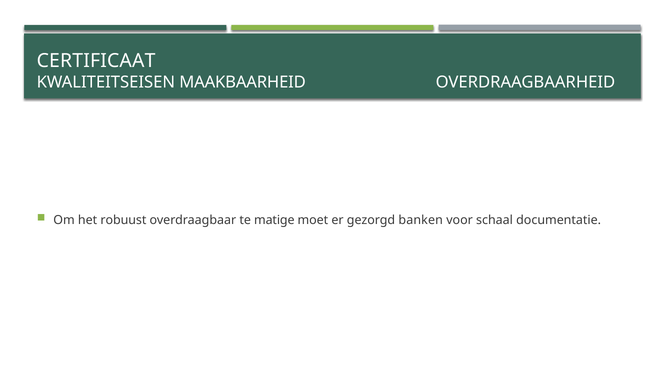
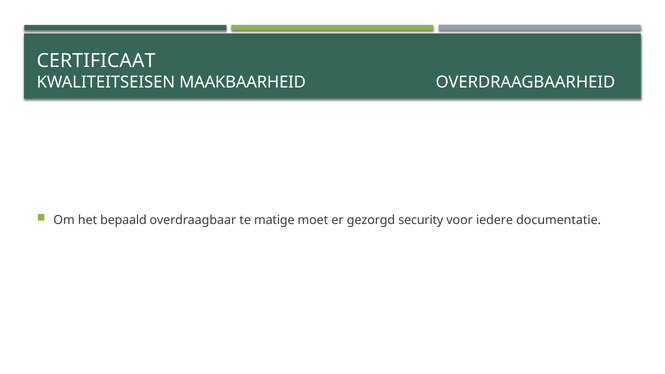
robuust: robuust -> bepaald (123, 220)
banken: banken -> security (421, 220)
schaal: schaal -> iedere (495, 220)
